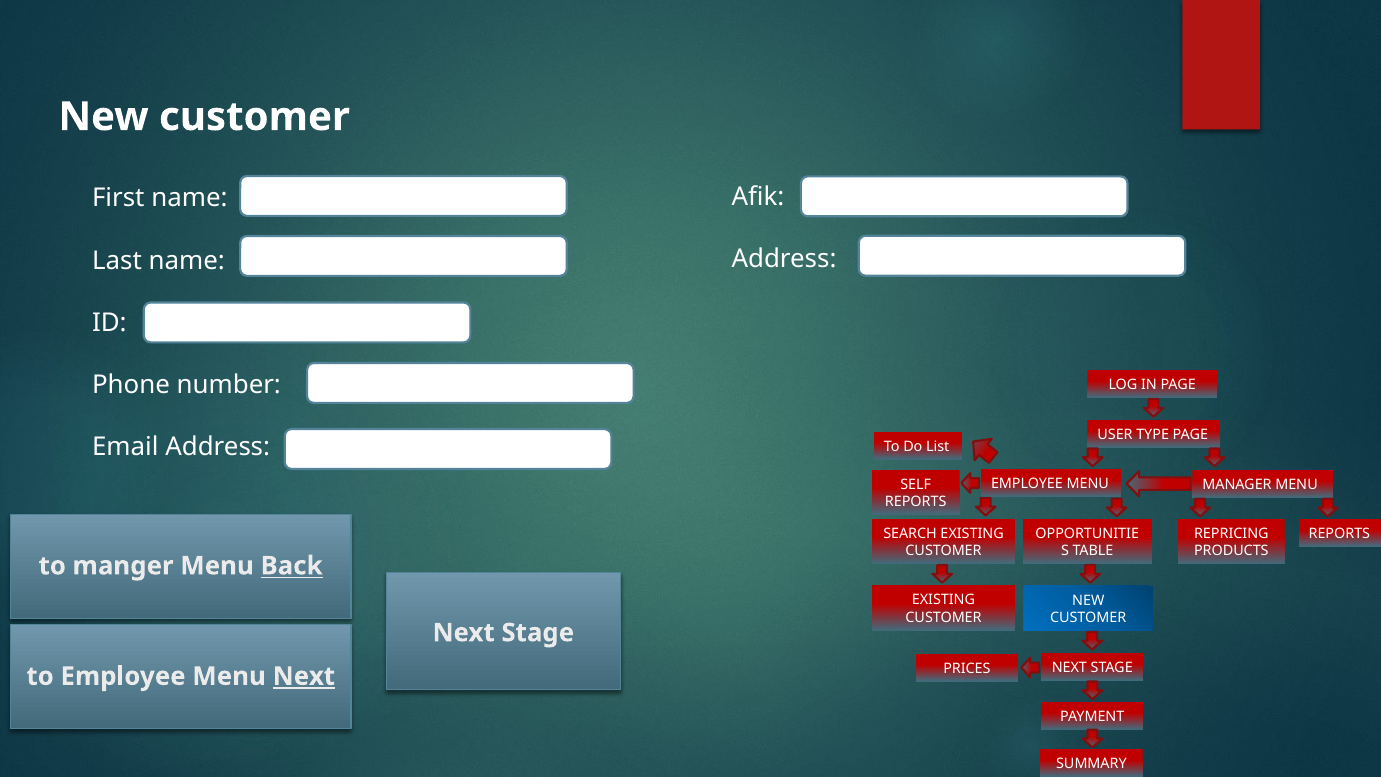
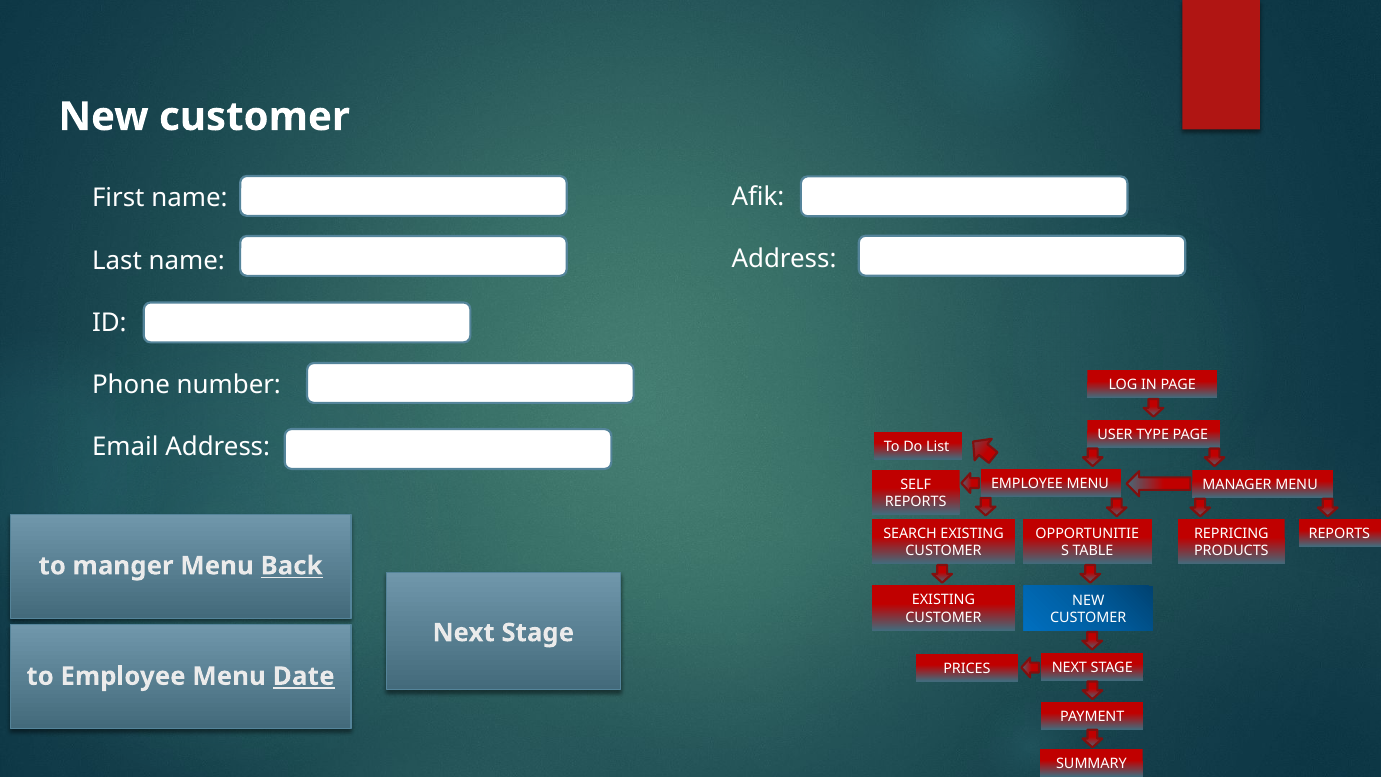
Next: Next -> Date (304, 676)
